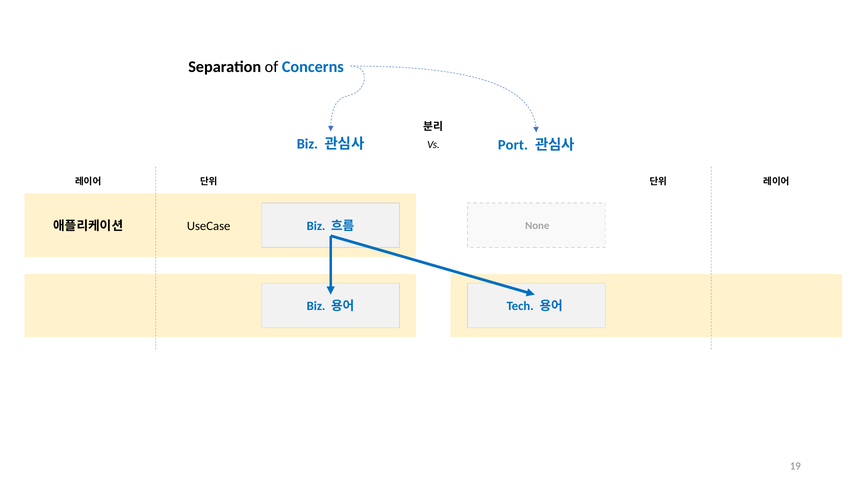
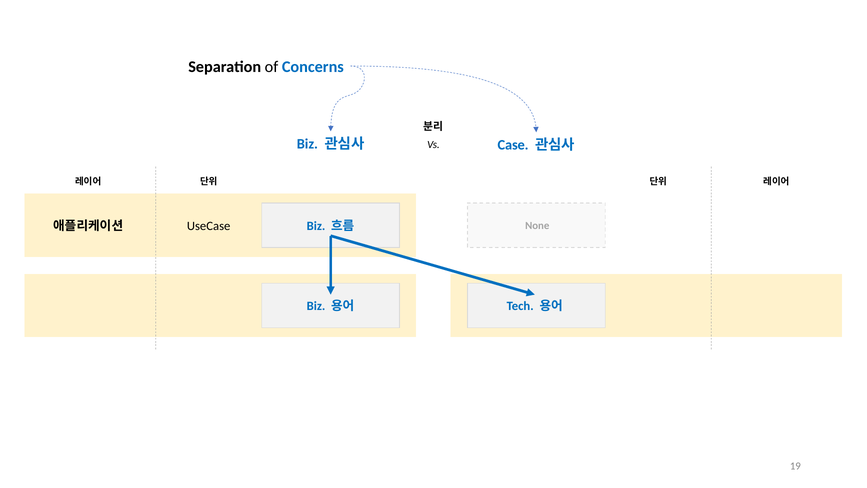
Port: Port -> Case (513, 145)
